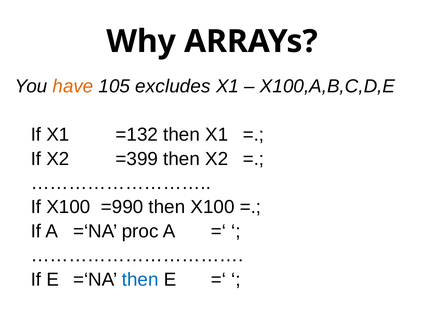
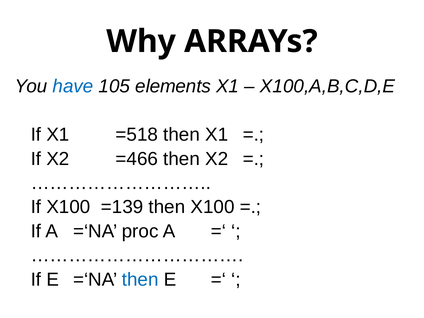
have colour: orange -> blue (73, 86)
excludes: excludes -> elements (173, 86)
=132: =132 -> =518 (137, 135)
=399: =399 -> =466 (137, 159)
=990: =990 -> =139 (122, 207)
